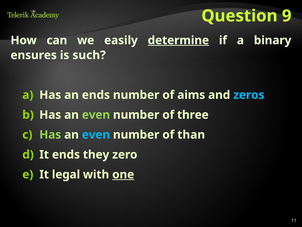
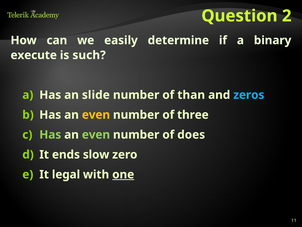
9: 9 -> 2 (287, 16)
determine underline: present -> none (178, 40)
ensures: ensures -> execute (34, 55)
an ends: ends -> slide (96, 95)
aims: aims -> than (191, 95)
even colour: light green -> yellow (96, 115)
even colour: light blue -> light green (96, 134)
than: than -> does (191, 134)
they: they -> slow (96, 154)
